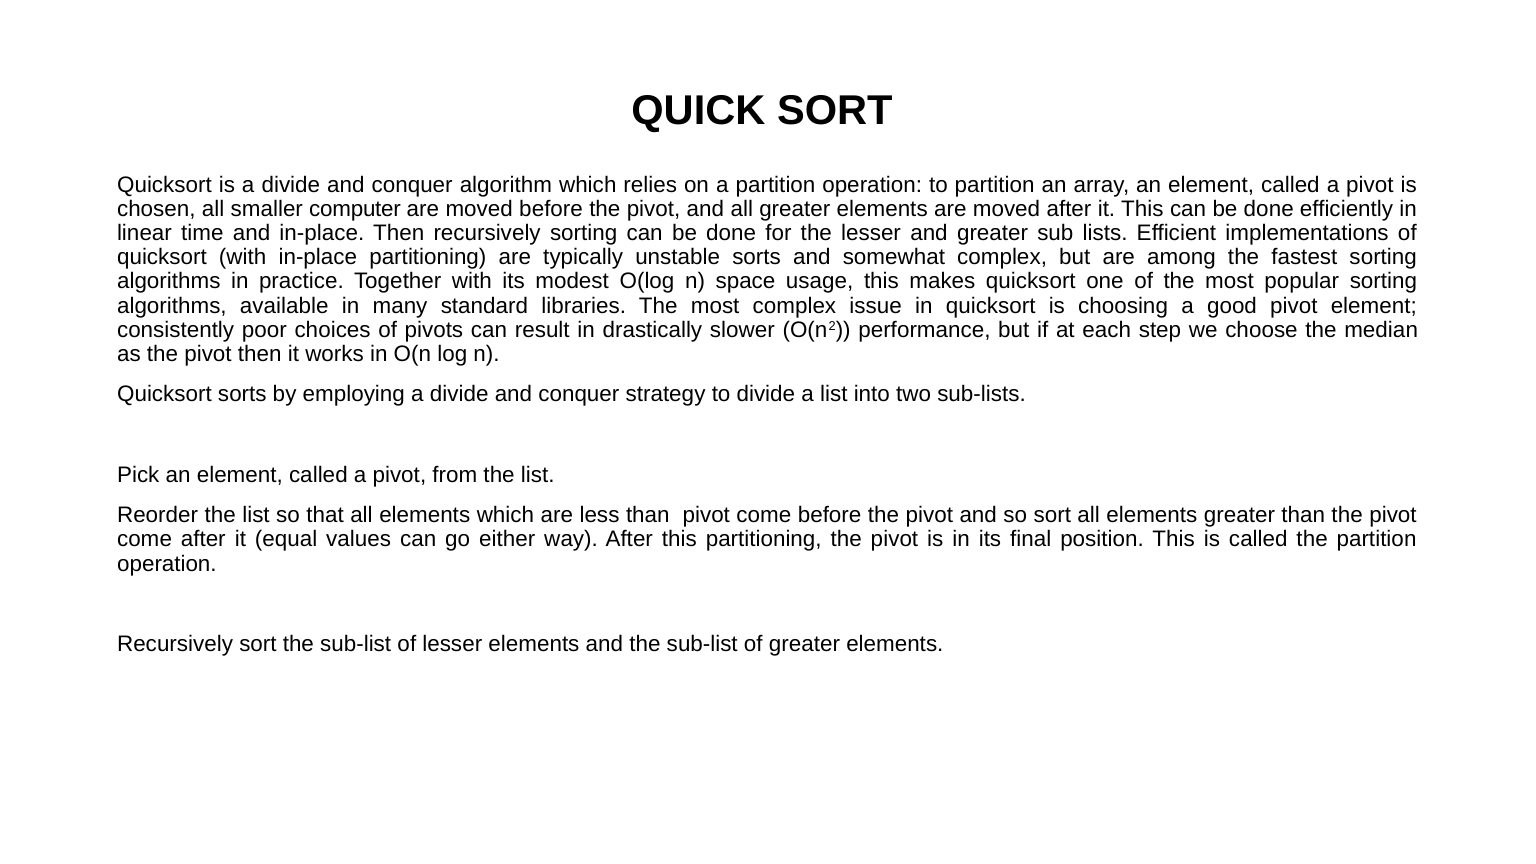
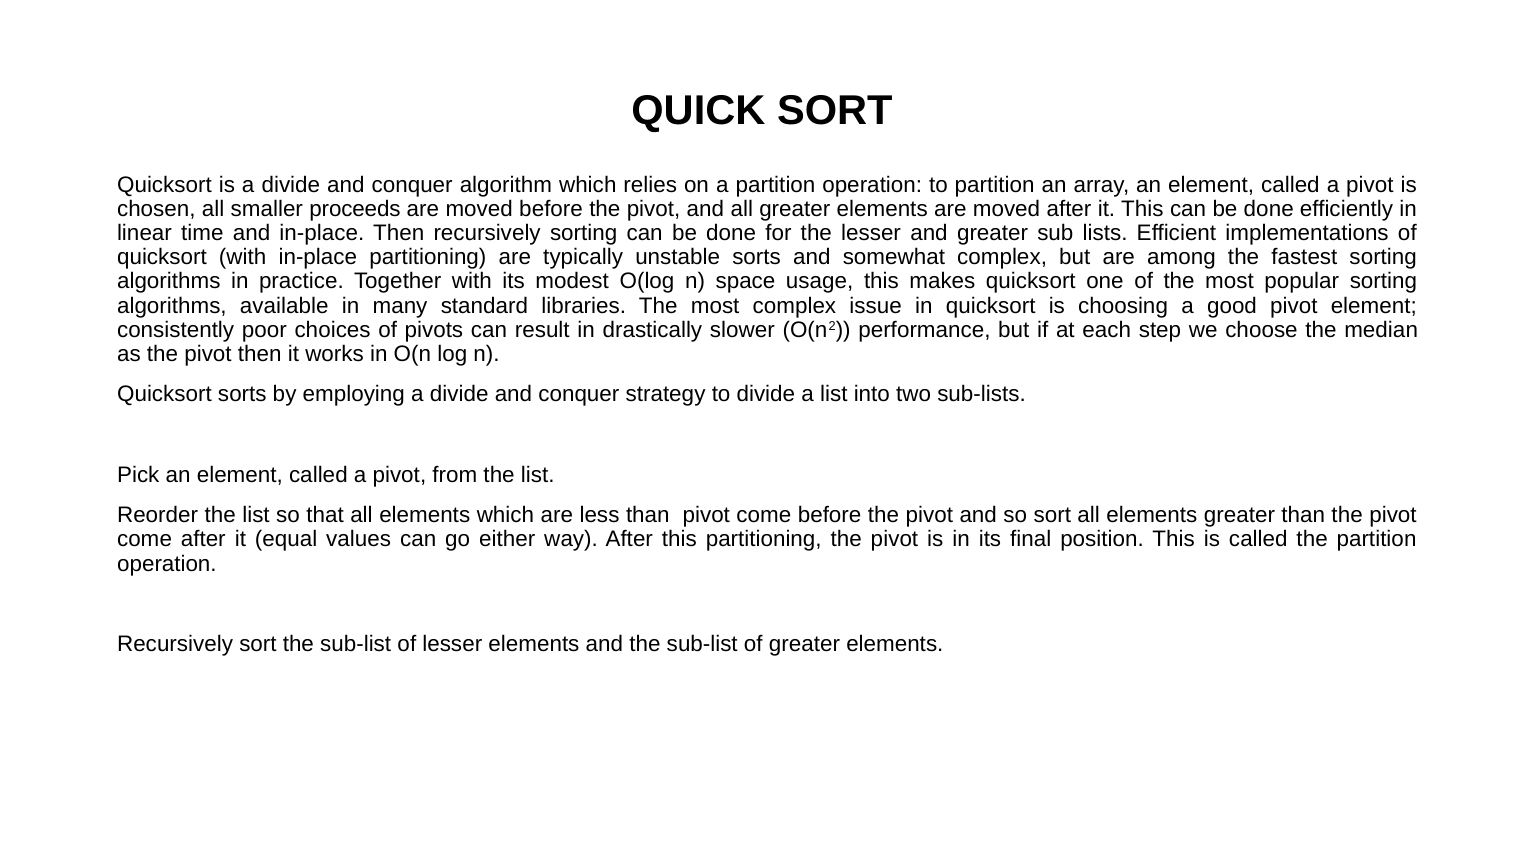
computer: computer -> proceeds (355, 209)
